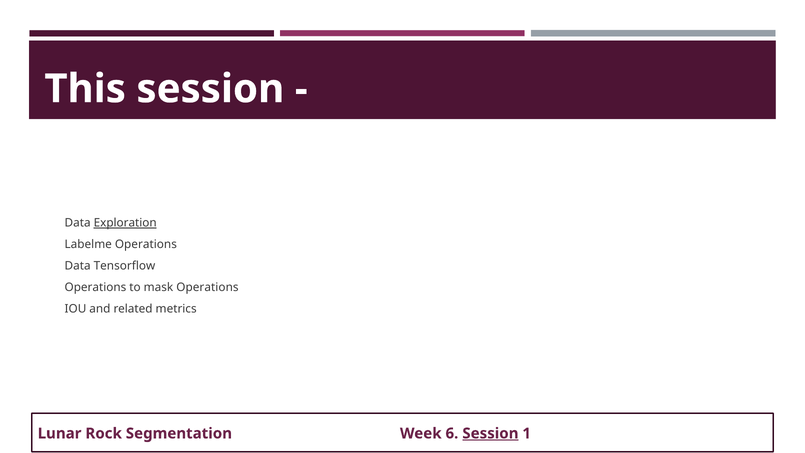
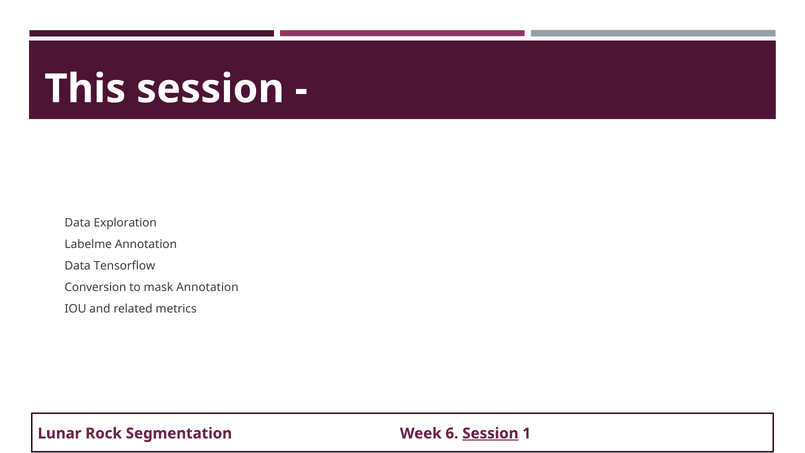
Exploration underline: present -> none (125, 223)
Labelme Operations: Operations -> Annotation (146, 244)
Operations: Operations -> Conversion (95, 287)
mask Operations: Operations -> Annotation (207, 287)
